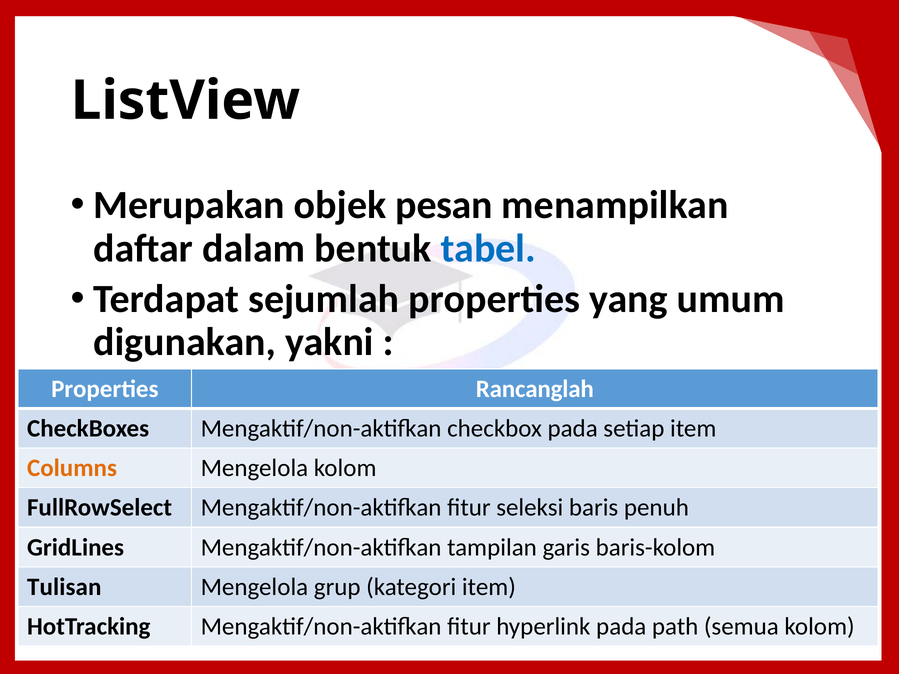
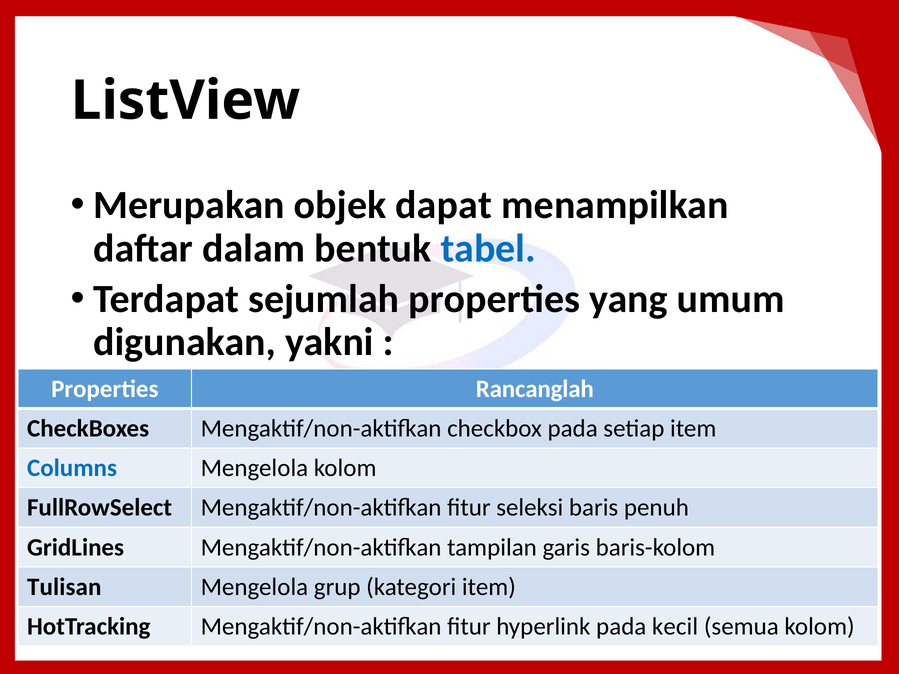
pesan: pesan -> dapat (444, 205)
Columns colour: orange -> blue (72, 468)
path: path -> kecil (675, 627)
